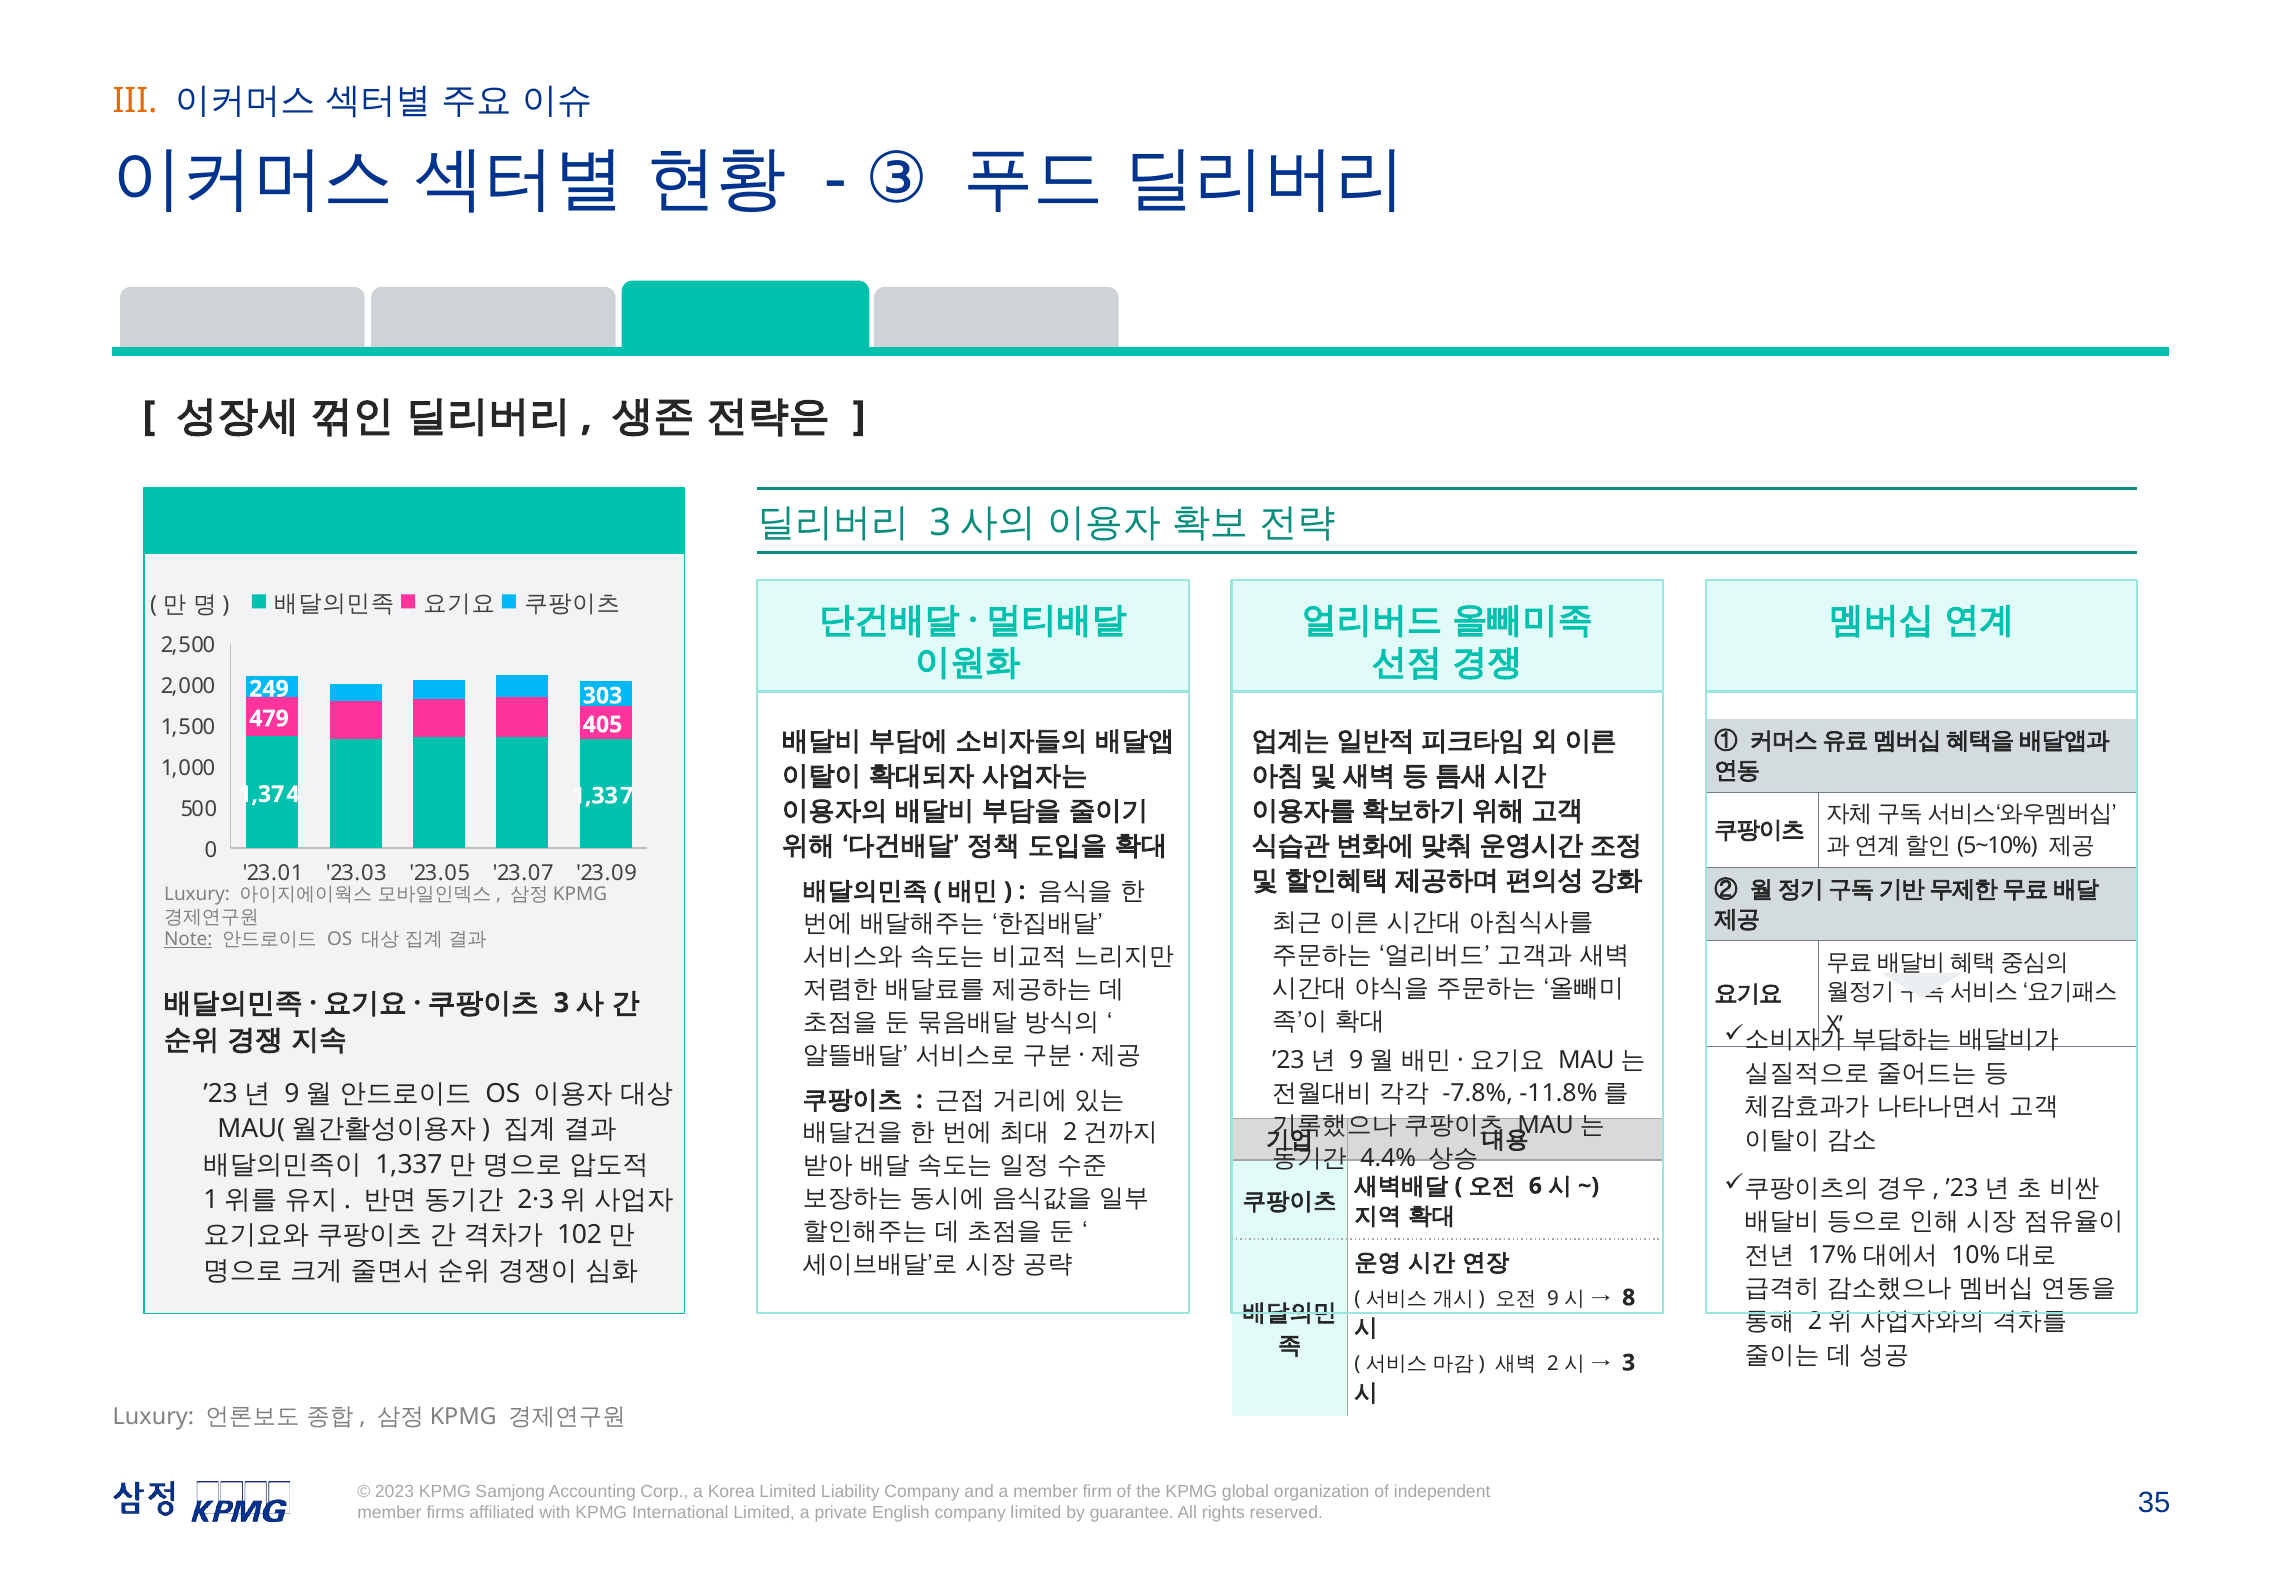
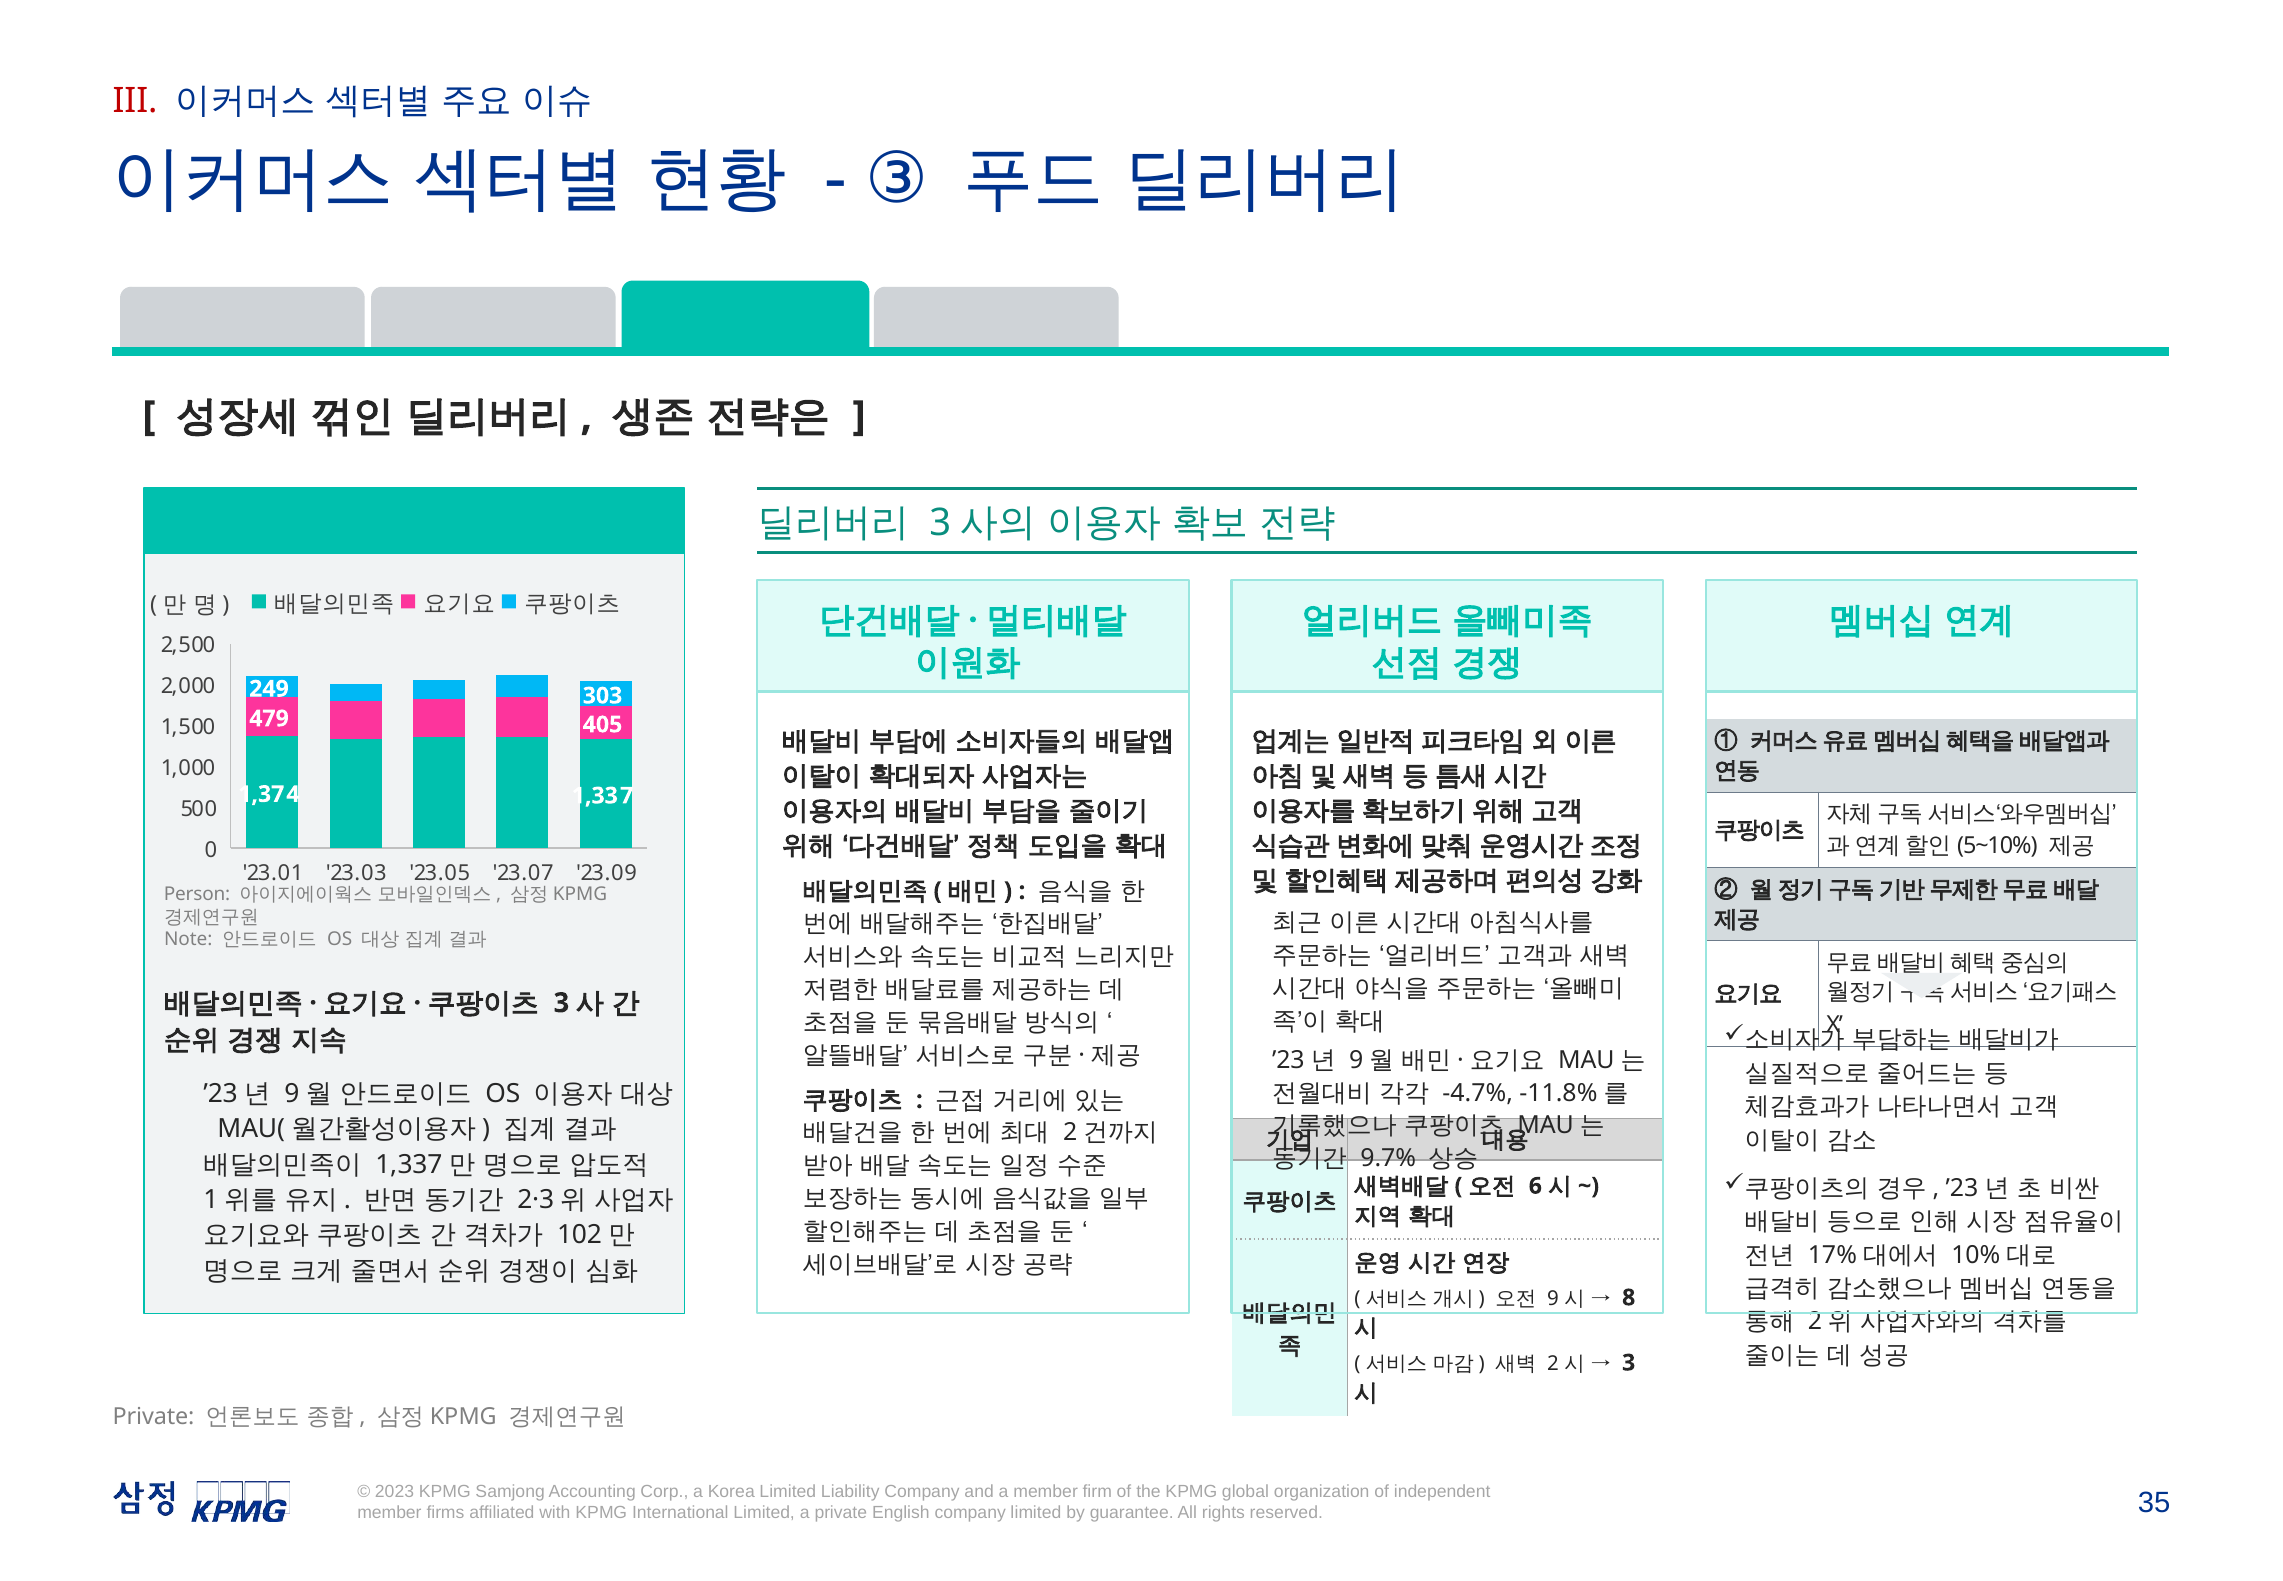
III colour: orange -> red (135, 101)
Luxury: Luxury -> Person (197, 894)
Note underline: present -> none (188, 939)
-7.8%: -7.8% -> -4.7% (1478, 1093)
4.4%: 4.4% -> 9.7% (1388, 1158)
Luxury: Luxury -> Private (153, 1417)
